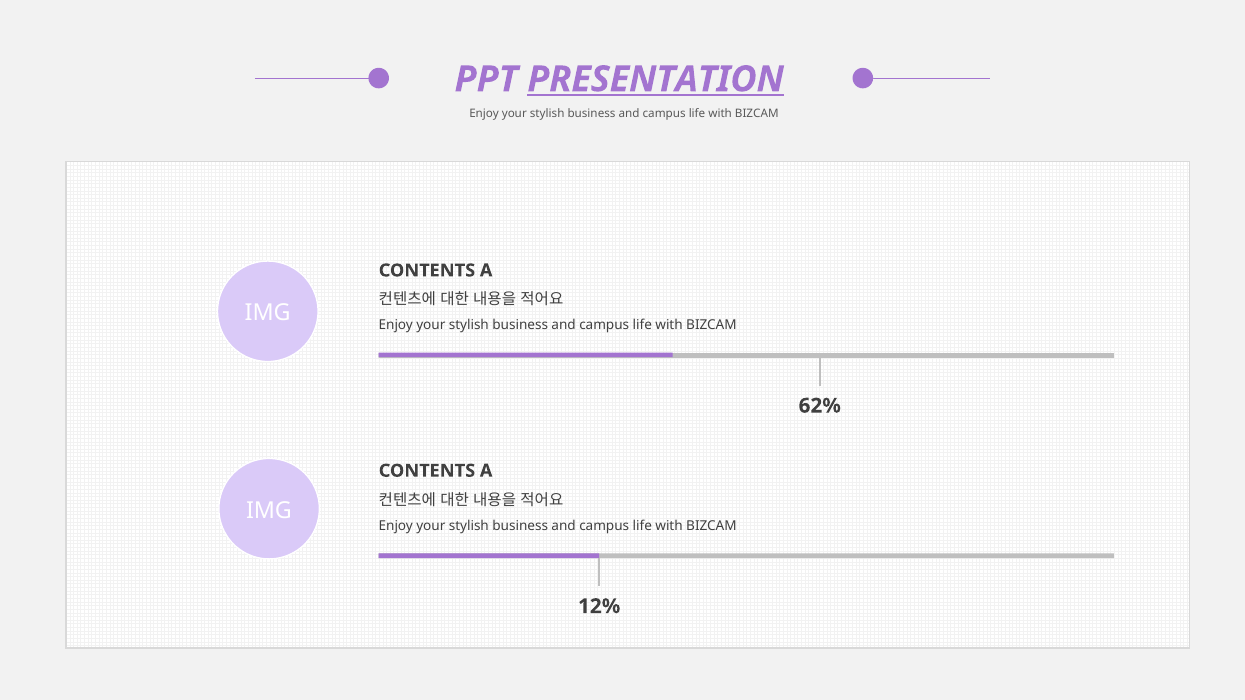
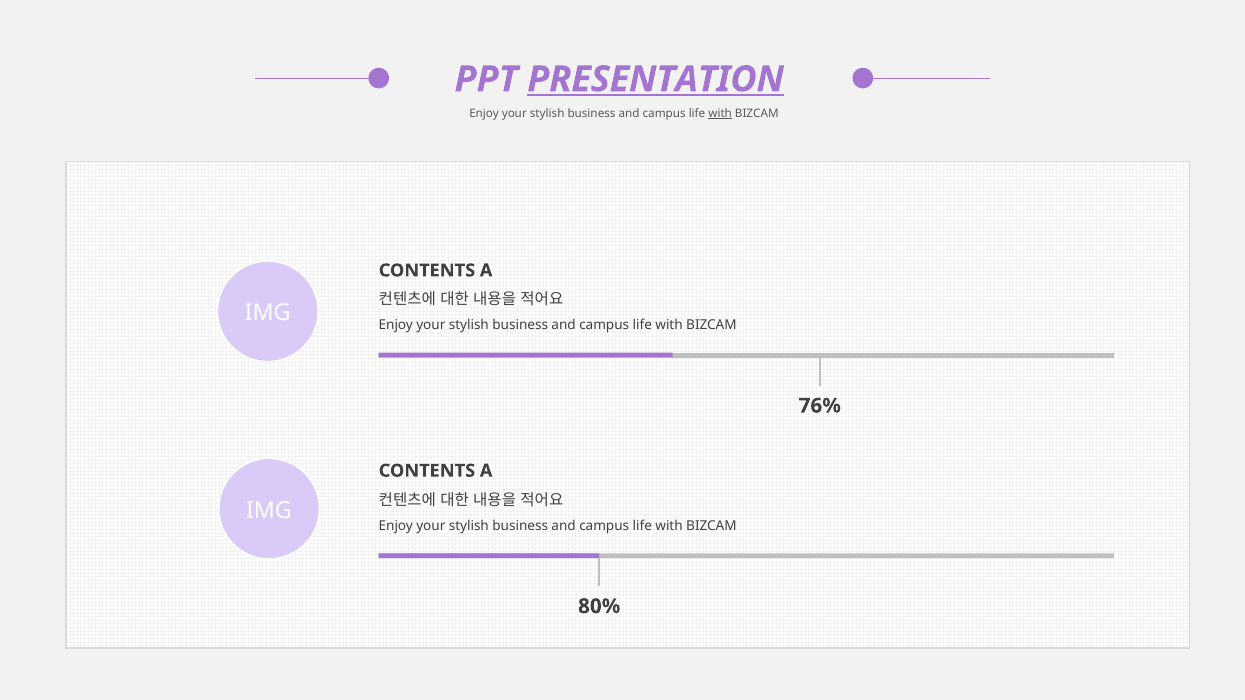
with underline: none -> present (720, 113)
62%: 62% -> 76% (820, 406)
12%: 12% -> 80% (599, 607)
